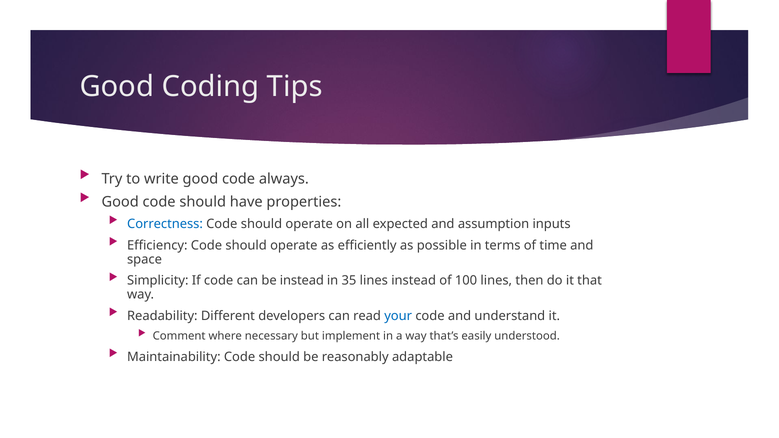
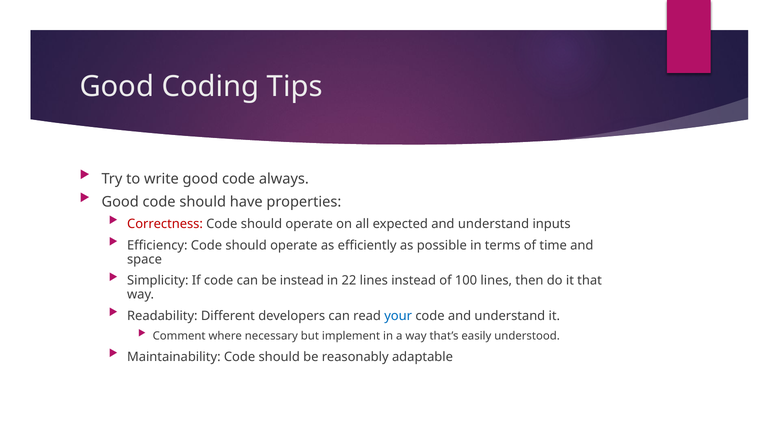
Correctness colour: blue -> red (165, 224)
expected and assumption: assumption -> understand (494, 224)
35: 35 -> 22 (349, 281)
